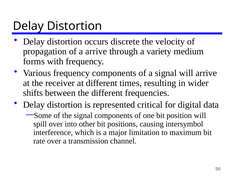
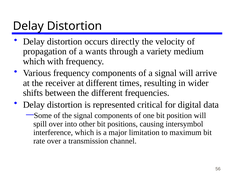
discrete: discrete -> directly (125, 41)
a arrive: arrive -> wants (96, 51)
forms: forms -> which (34, 61)
